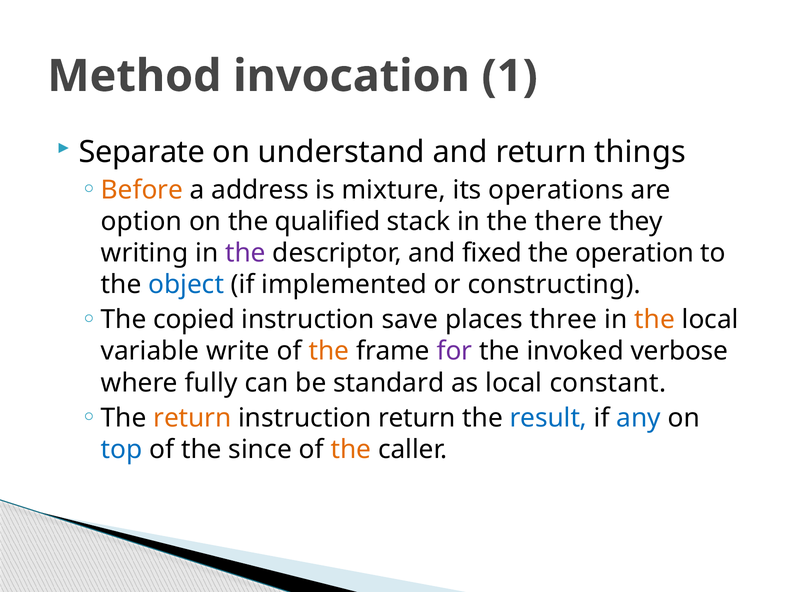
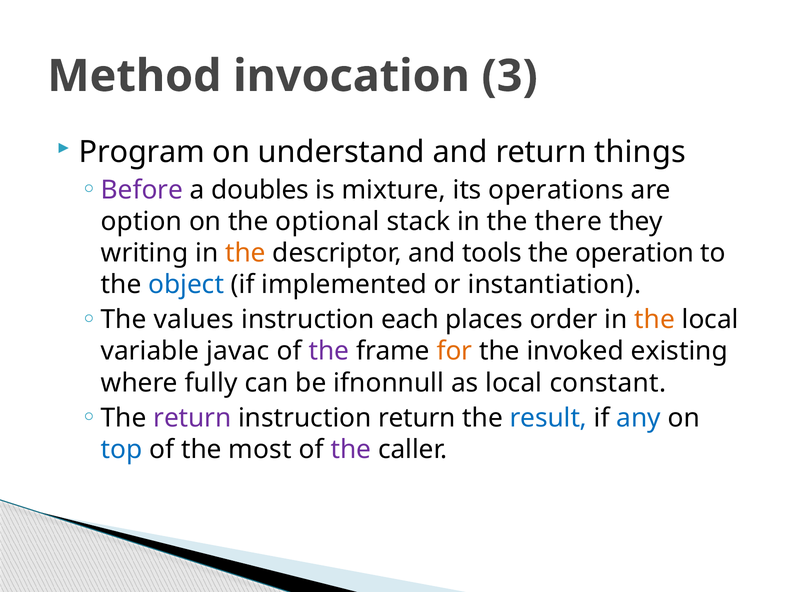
1: 1 -> 3 (510, 76)
Separate: Separate -> Program (142, 152)
Before colour: orange -> purple (142, 190)
address: address -> doubles (260, 190)
qualified: qualified -> optional (327, 221)
the colour: purple -> orange (245, 253)
fixed: fixed -> tools (492, 253)
constructing: constructing -> instantiation (554, 284)
copied: copied -> values (194, 320)
save: save -> each (410, 320)
three: three -> order (564, 320)
write: write -> javac (238, 351)
the colour: orange -> purple (329, 351)
for colour: purple -> orange (454, 351)
verbose: verbose -> existing (679, 351)
standard: standard -> ifnonnull (389, 383)
return colour: orange -> purple (192, 418)
since: since -> most (260, 449)
the colour: orange -> purple (351, 449)
